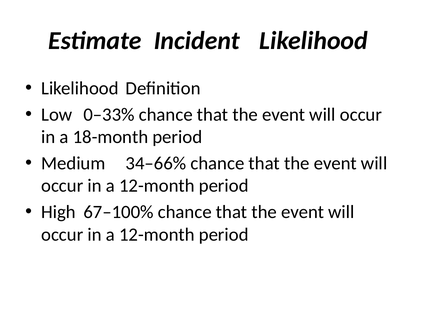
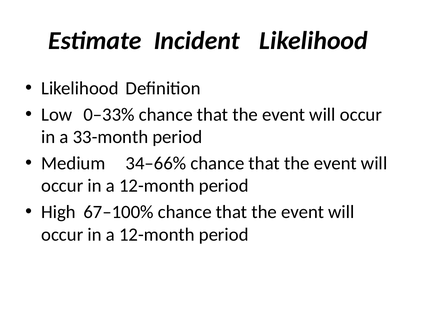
18-month: 18-month -> 33-month (110, 137)
